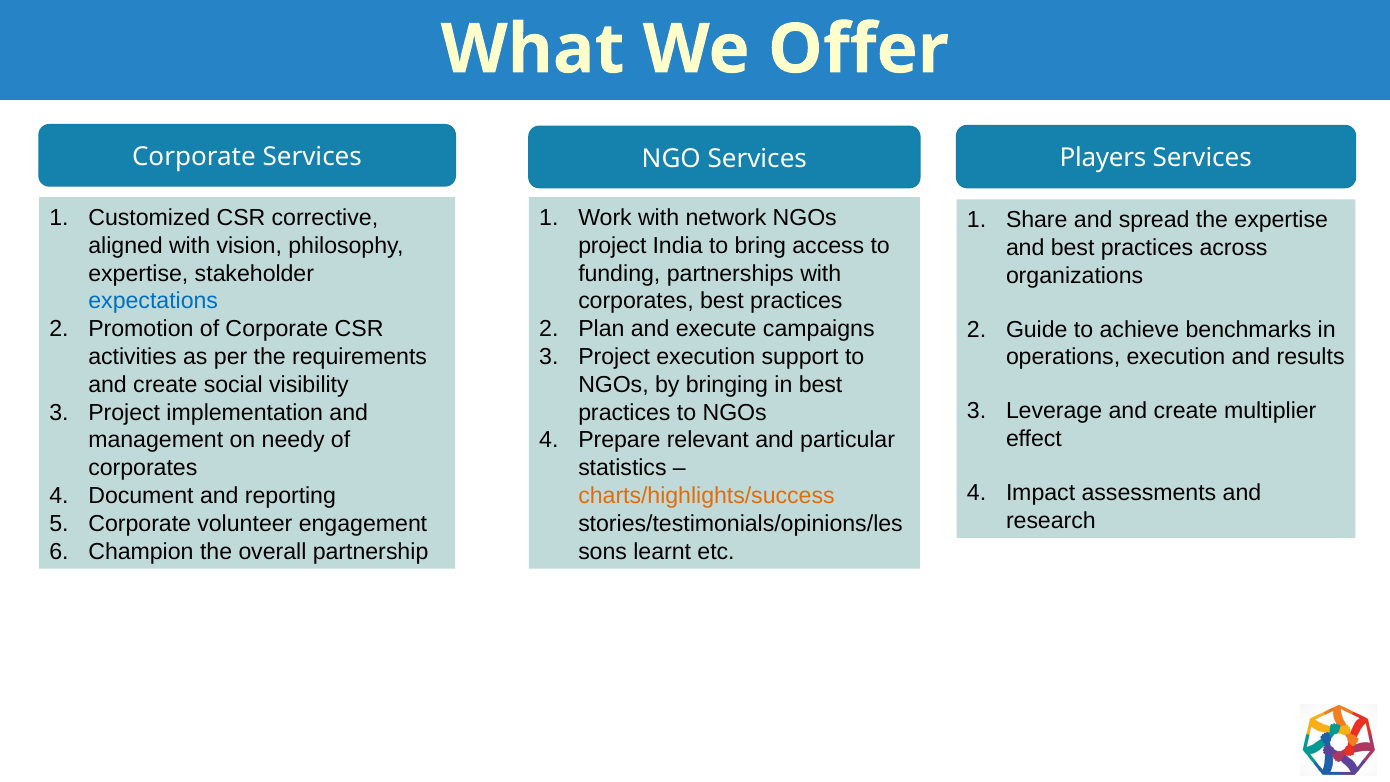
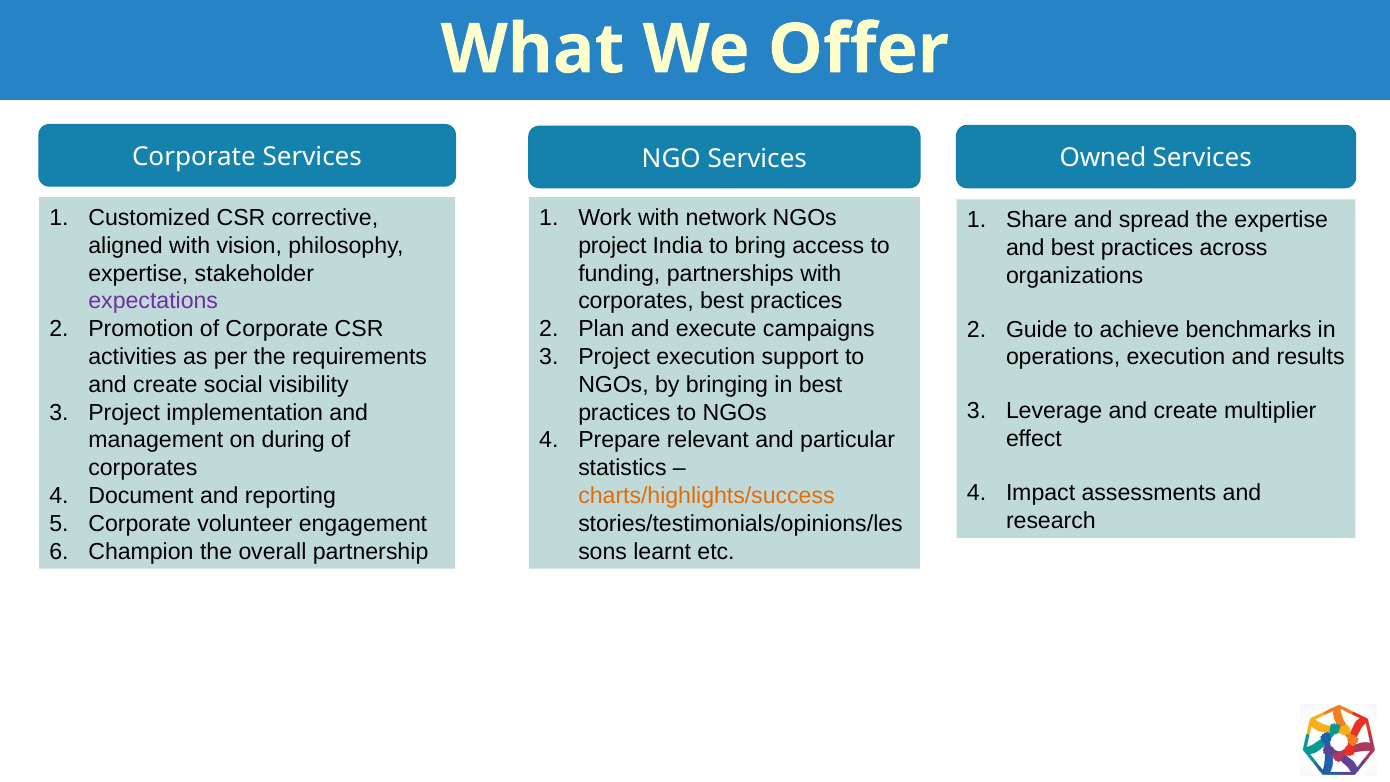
Players: Players -> Owned (1103, 158)
expectations colour: blue -> purple (153, 301)
needy: needy -> during (293, 440)
